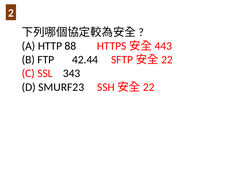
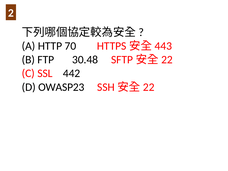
88: 88 -> 70 (70, 46)
42.44: 42.44 -> 30.48 (85, 60)
343: 343 -> 442 (72, 73)
SMURF23: SMURF23 -> OWASP23 (61, 87)
